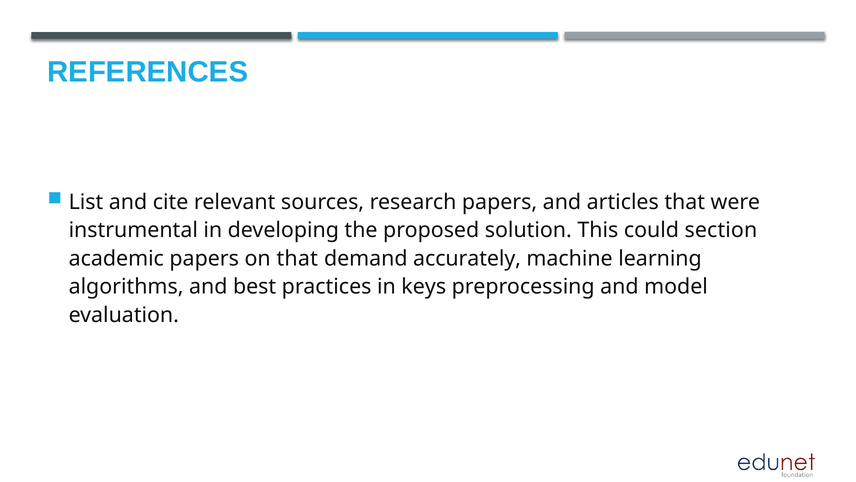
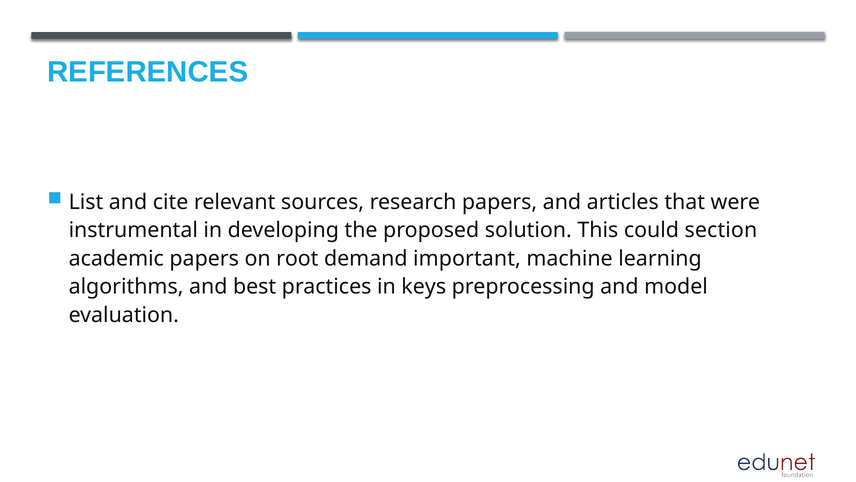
on that: that -> root (297, 258)
accurately: accurately -> important (467, 258)
